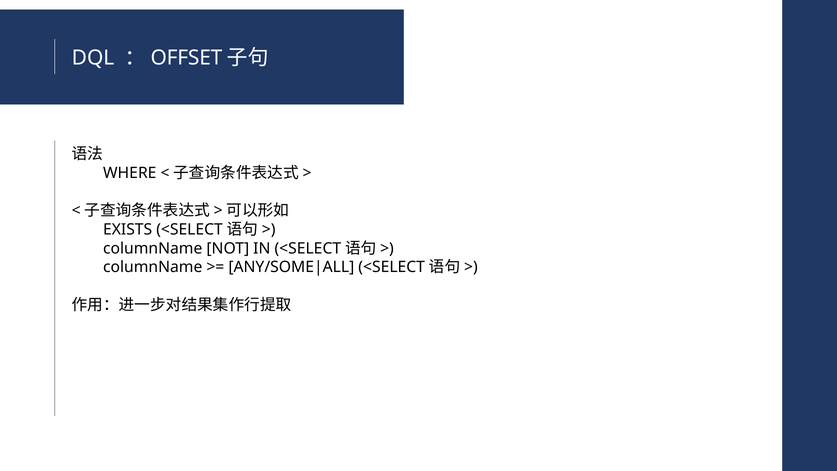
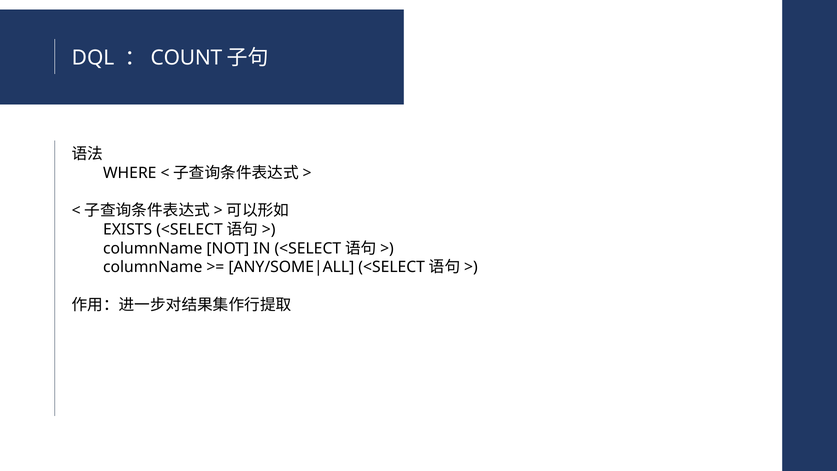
OFFSET: OFFSET -> COUNT (186, 58)
